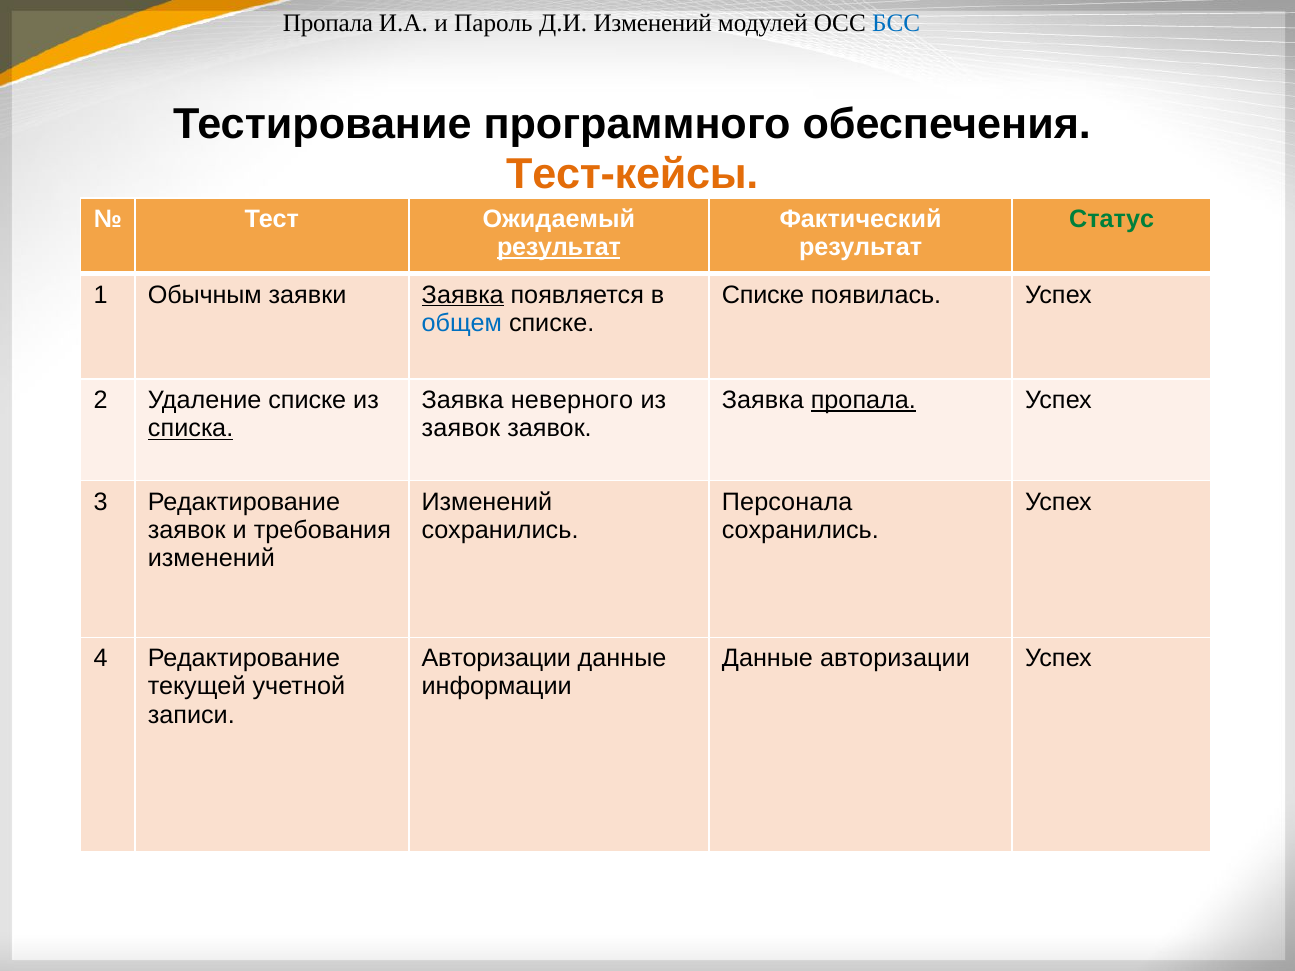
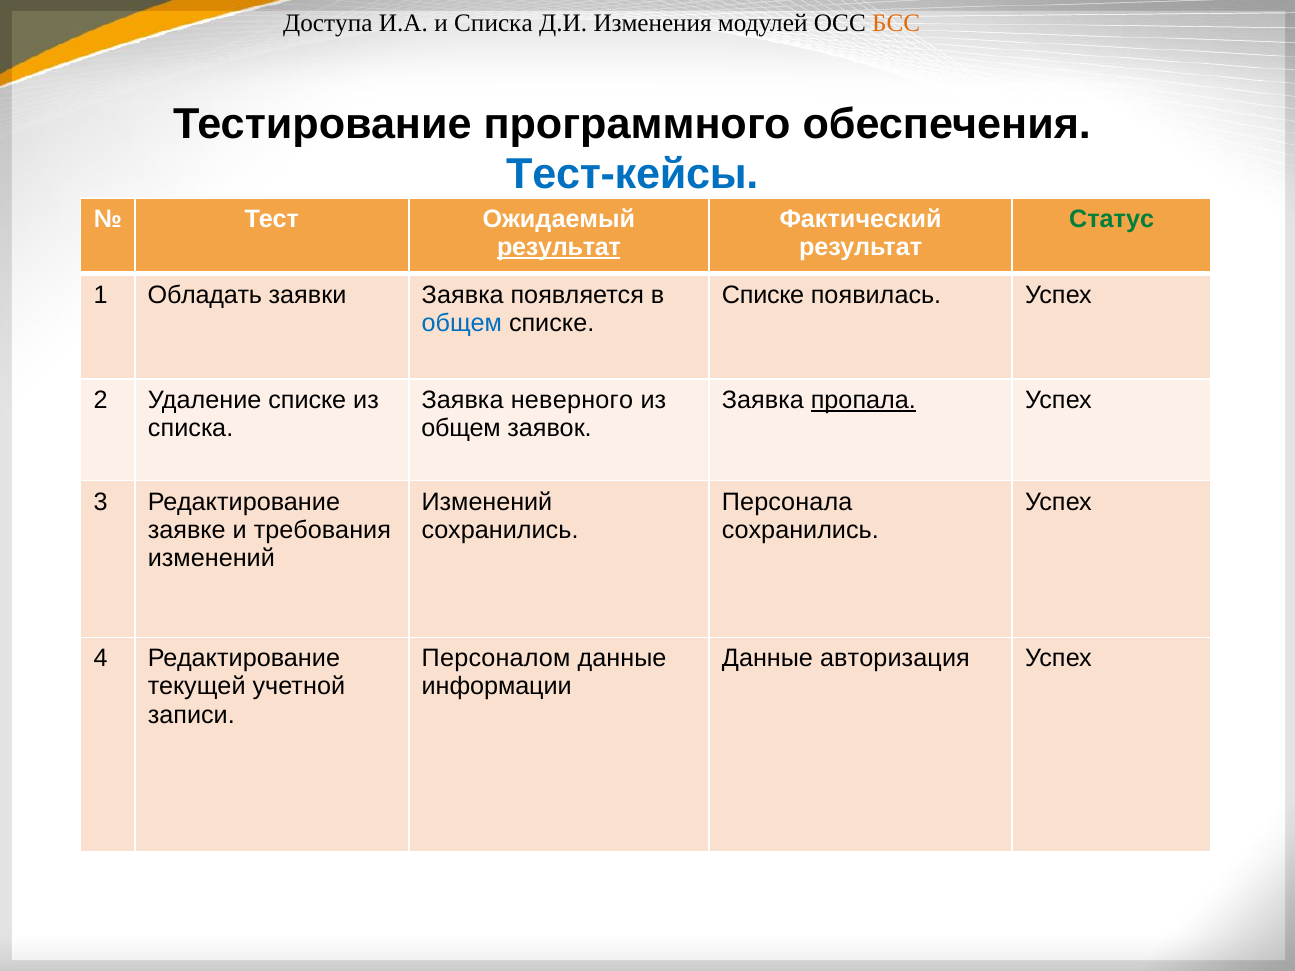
Пропала: Пропала -> Доступа (328, 23)
и Пароль: Пароль -> Списка (493, 23)
Д.И Изменений: Изменений -> Изменения (653, 23)
БСС colour: blue -> orange (896, 23)
Тест-кейсы colour: orange -> blue (632, 174)
Обычным: Обычным -> Обладать (205, 295)
Заявка underline: present -> none (463, 295)
списка underline: present -> none (191, 429)
заявок: заявок -> общем (461, 429)
заявок: заявок -> заявке (187, 530)
Авторизации: Авторизации -> Персоналом (496, 659)
Данные авторизации: авторизации -> авторизация (895, 659)
